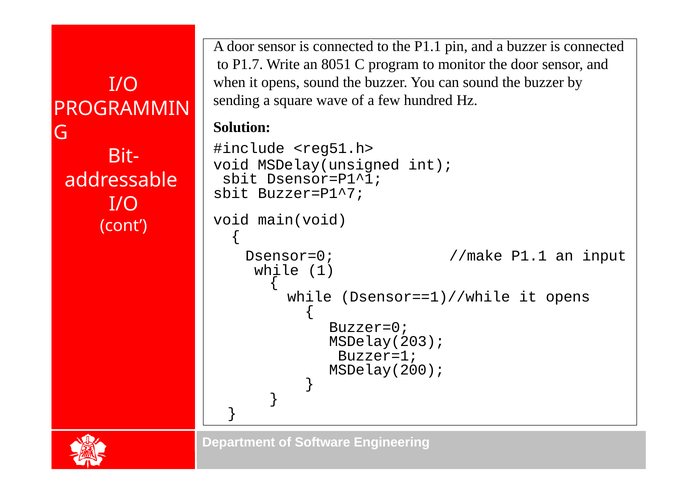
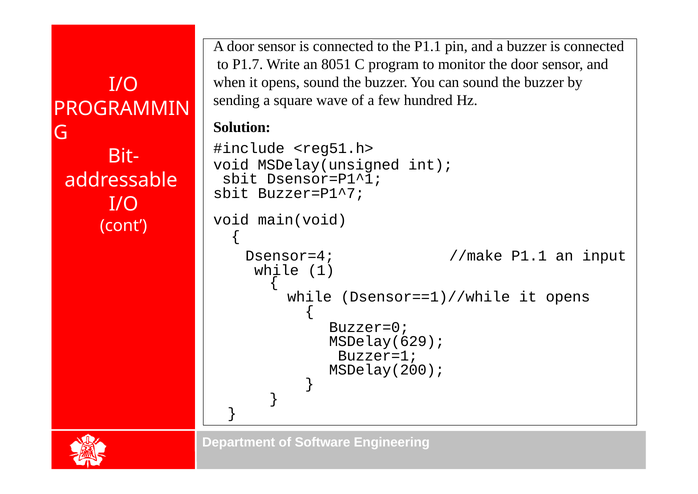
Dsensor=0: Dsensor=0 -> Dsensor=4 (290, 256)
MSDelay(203: MSDelay(203 -> MSDelay(629 (387, 341)
